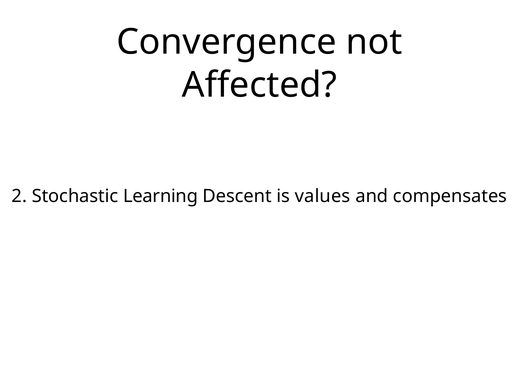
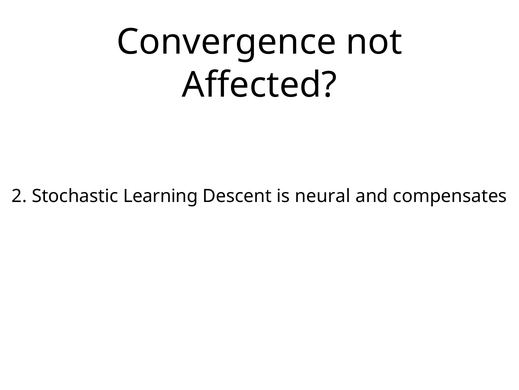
values: values -> neural (323, 196)
